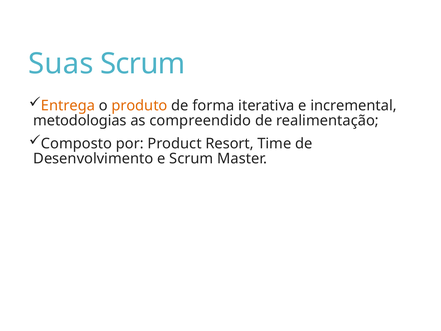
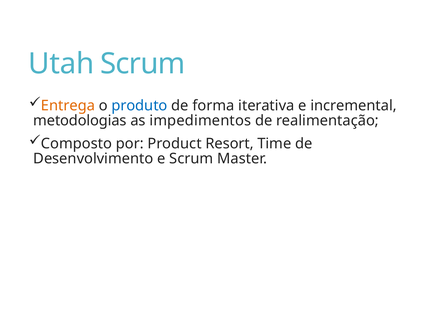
Suas: Suas -> Utah (61, 64)
produto colour: orange -> blue (139, 105)
compreendido: compreendido -> impedimentos (200, 120)
